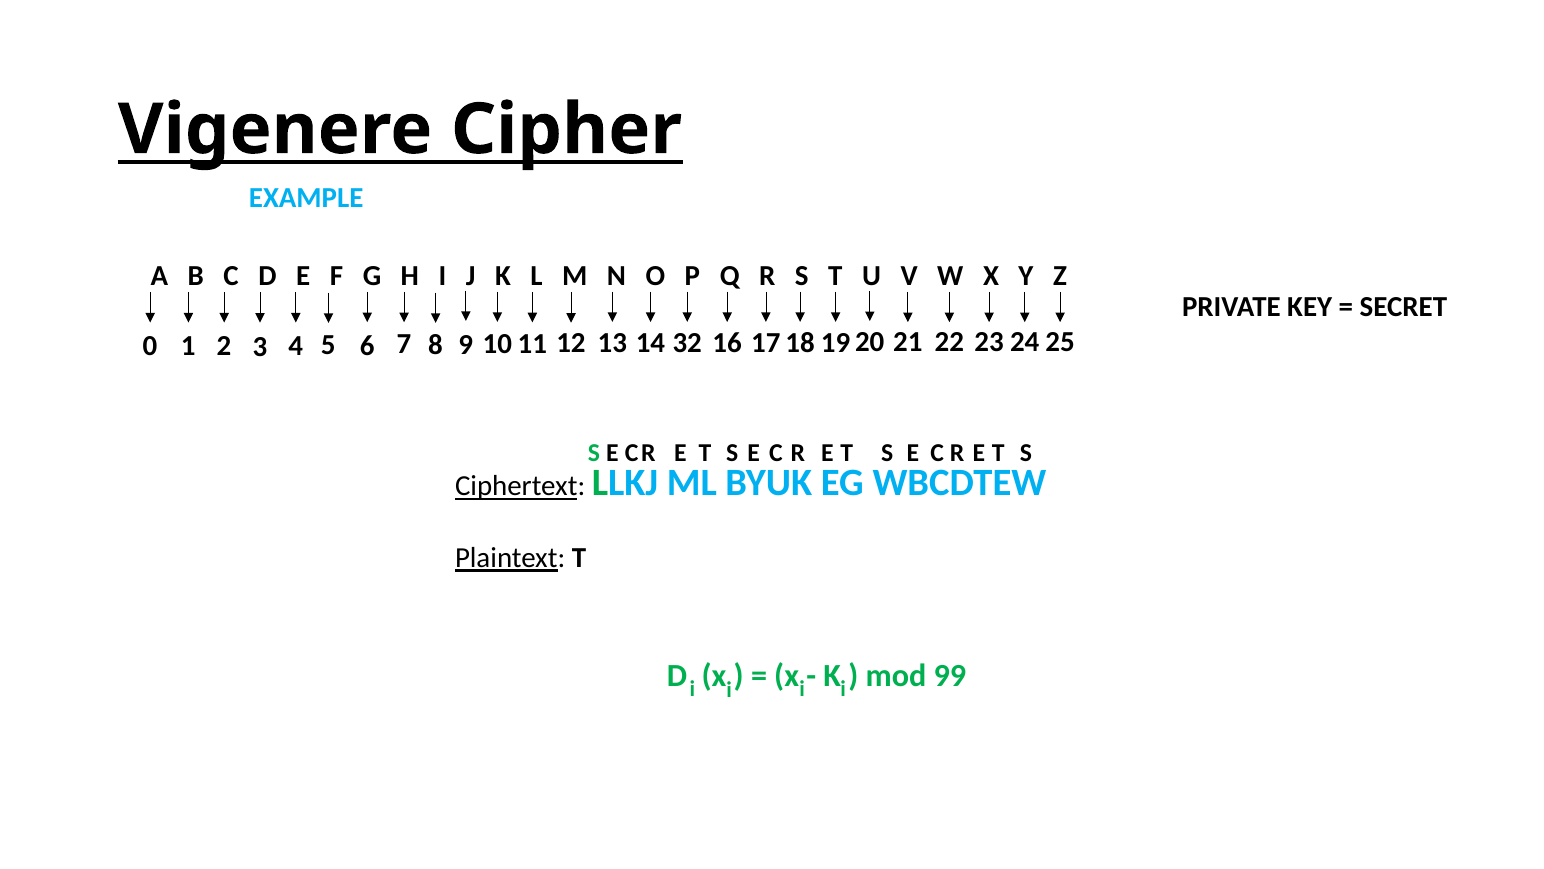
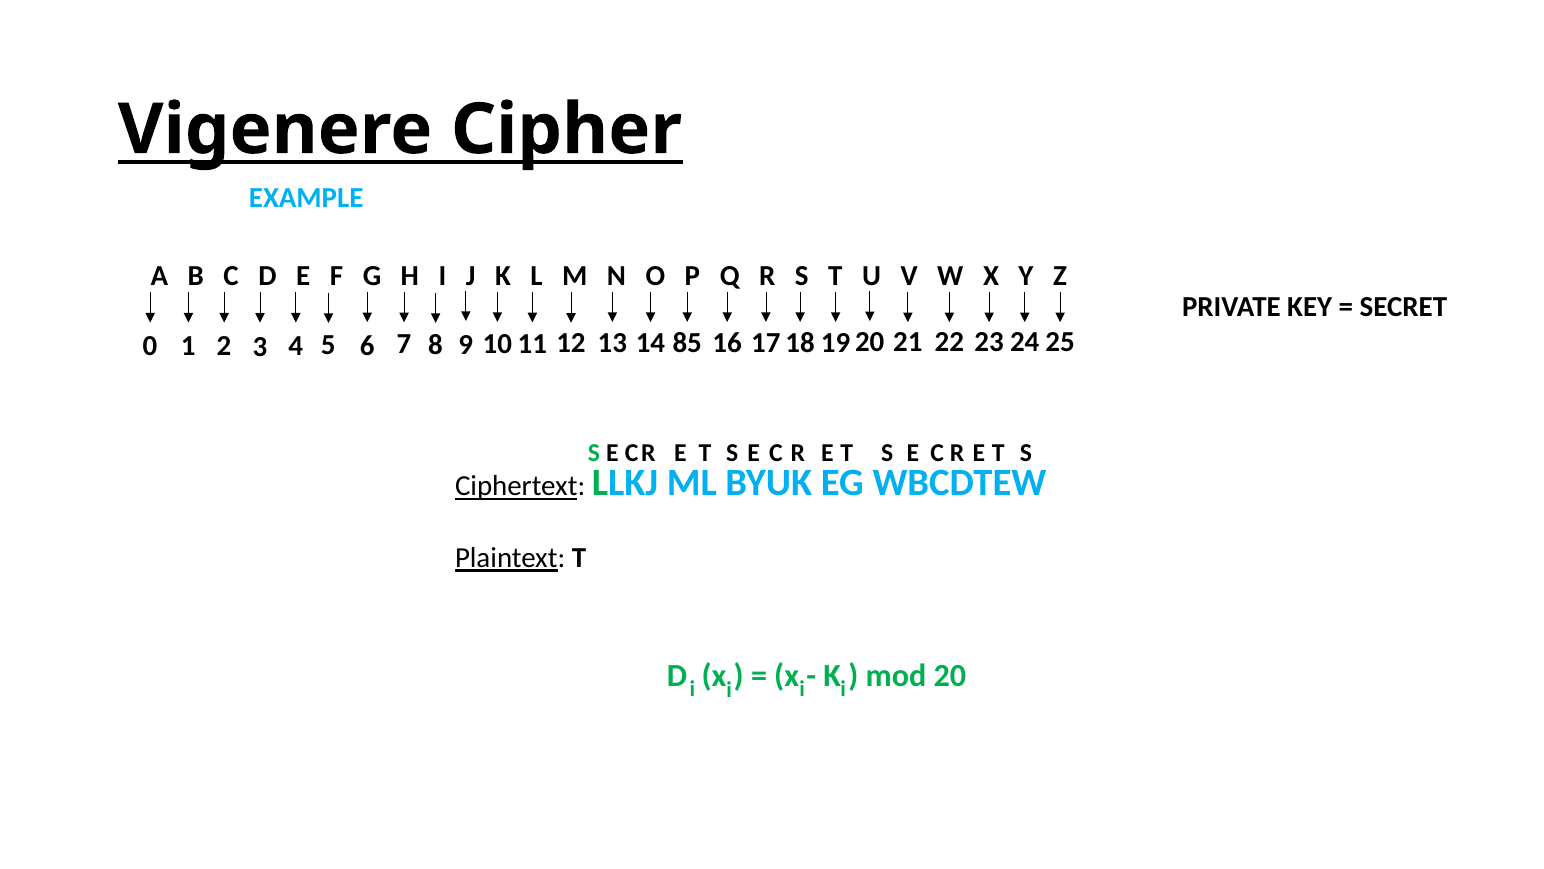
32: 32 -> 85 (687, 342)
99: 99 -> 20 (950, 675)
